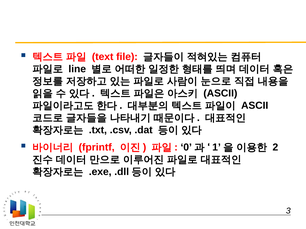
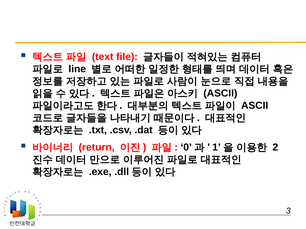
fprintf: fprintf -> return (97, 148)
